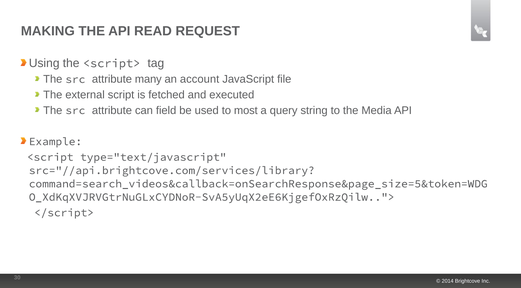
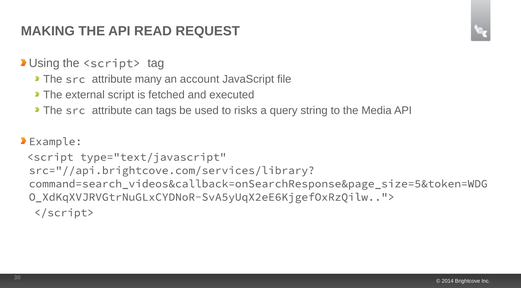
field: field -> tags (166, 110)
most: most -> risks (246, 110)
